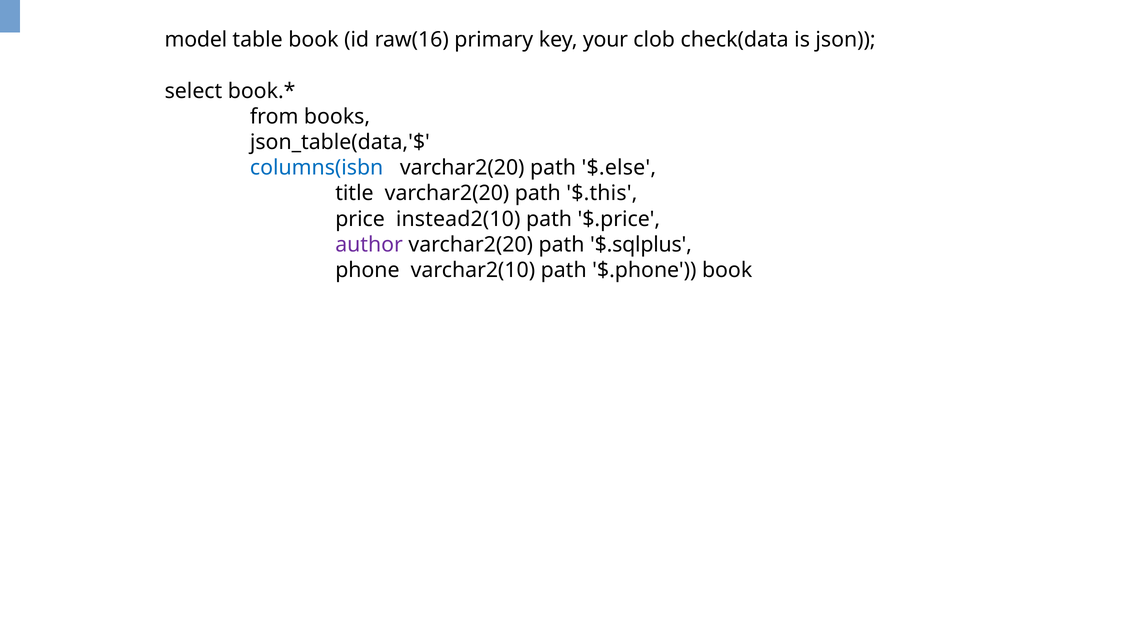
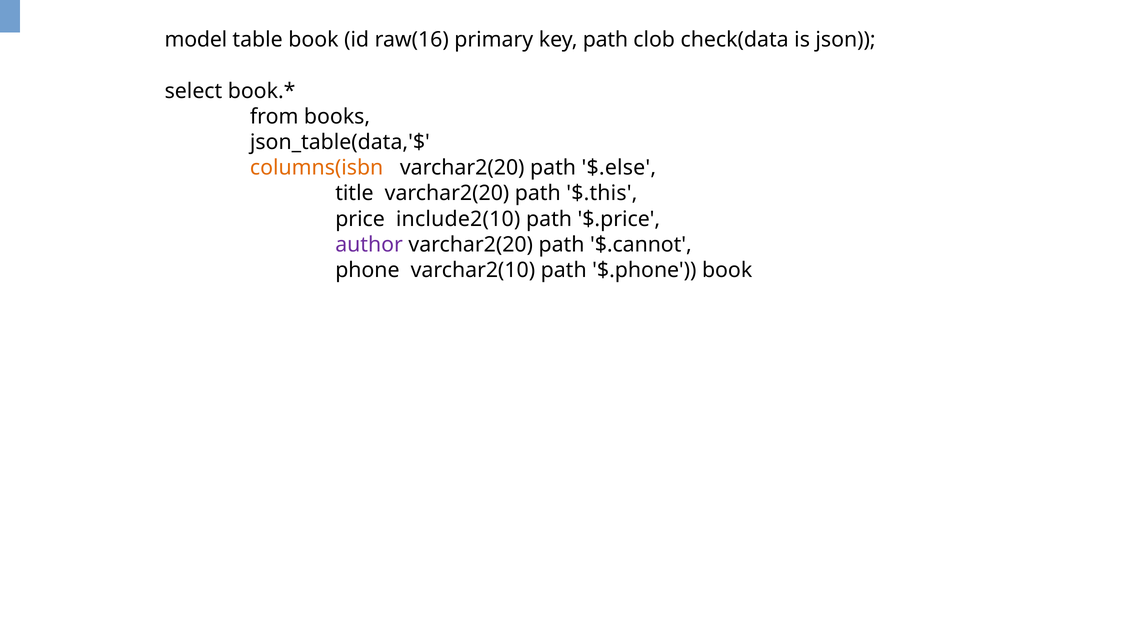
key your: your -> path (605, 40)
columns(isbn colour: blue -> orange (317, 168)
instead2(10: instead2(10 -> include2(10 (458, 219)
$.sqlplus: $.sqlplus -> $.cannot (641, 244)
